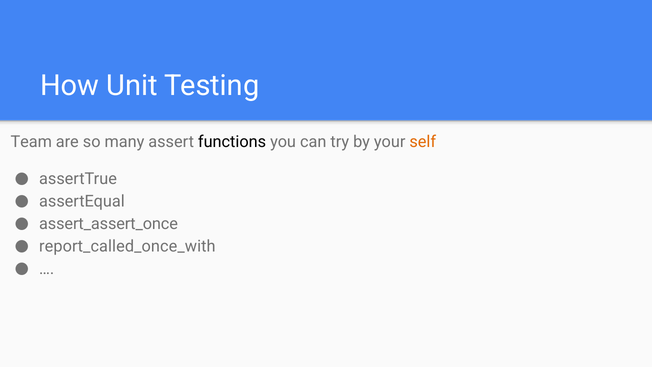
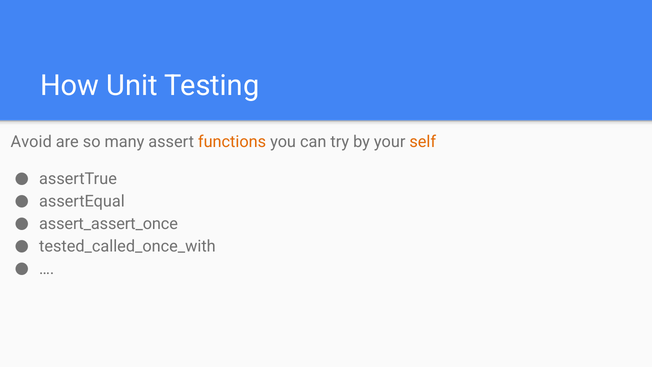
Team: Team -> Avoid (31, 142)
functions colour: black -> orange (232, 142)
report_called_once_with: report_called_once_with -> tested_called_once_with (127, 246)
